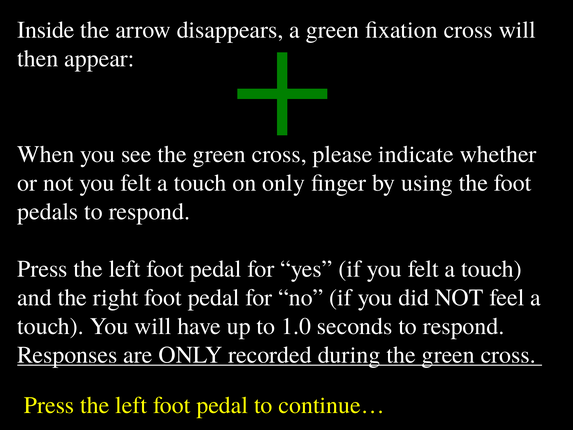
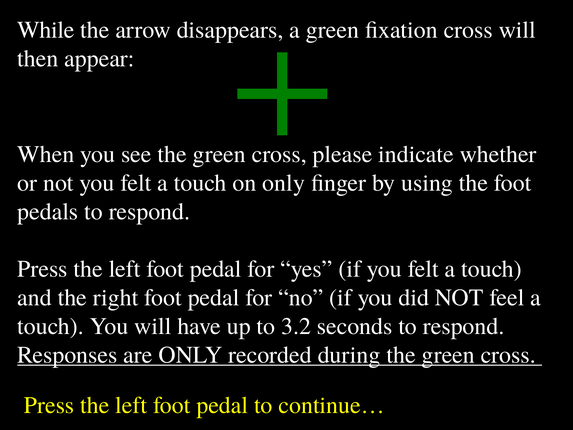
Inside: Inside -> While (46, 30)
1.0: 1.0 -> 3.2 (296, 326)
